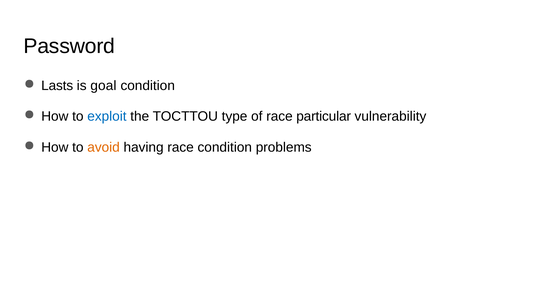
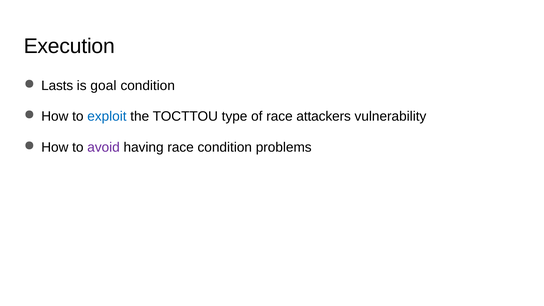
Password: Password -> Execution (69, 46)
particular: particular -> attackers (324, 116)
avoid colour: orange -> purple (104, 147)
